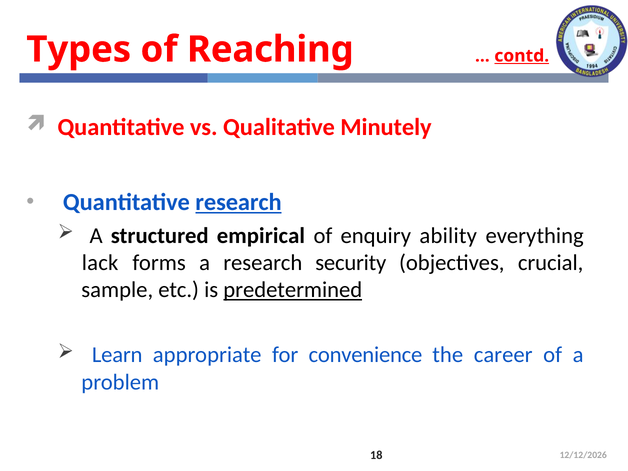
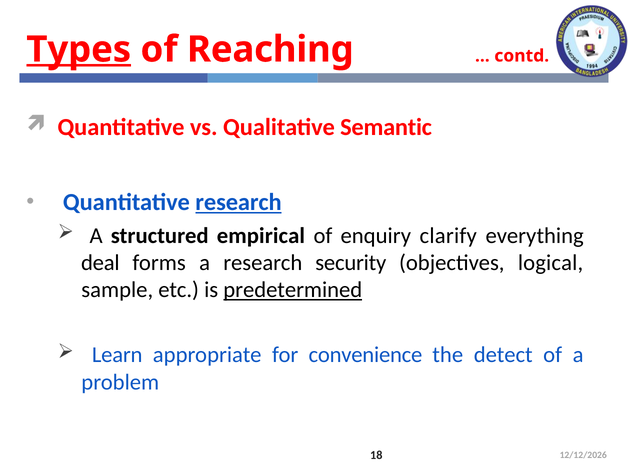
Types underline: none -> present (79, 49)
contd underline: present -> none (522, 56)
Minutely: Minutely -> Semantic (386, 127)
ability: ability -> clarify (448, 236)
lack: lack -> deal (100, 263)
crucial: crucial -> logical (551, 263)
career: career -> detect (503, 355)
